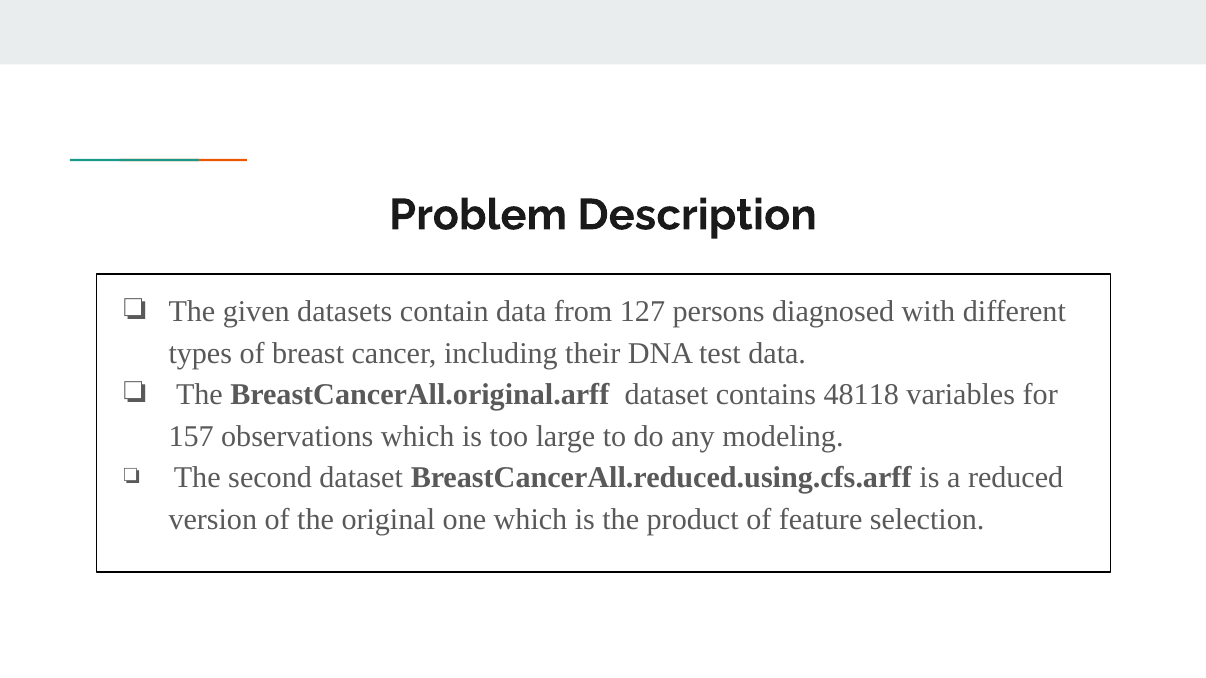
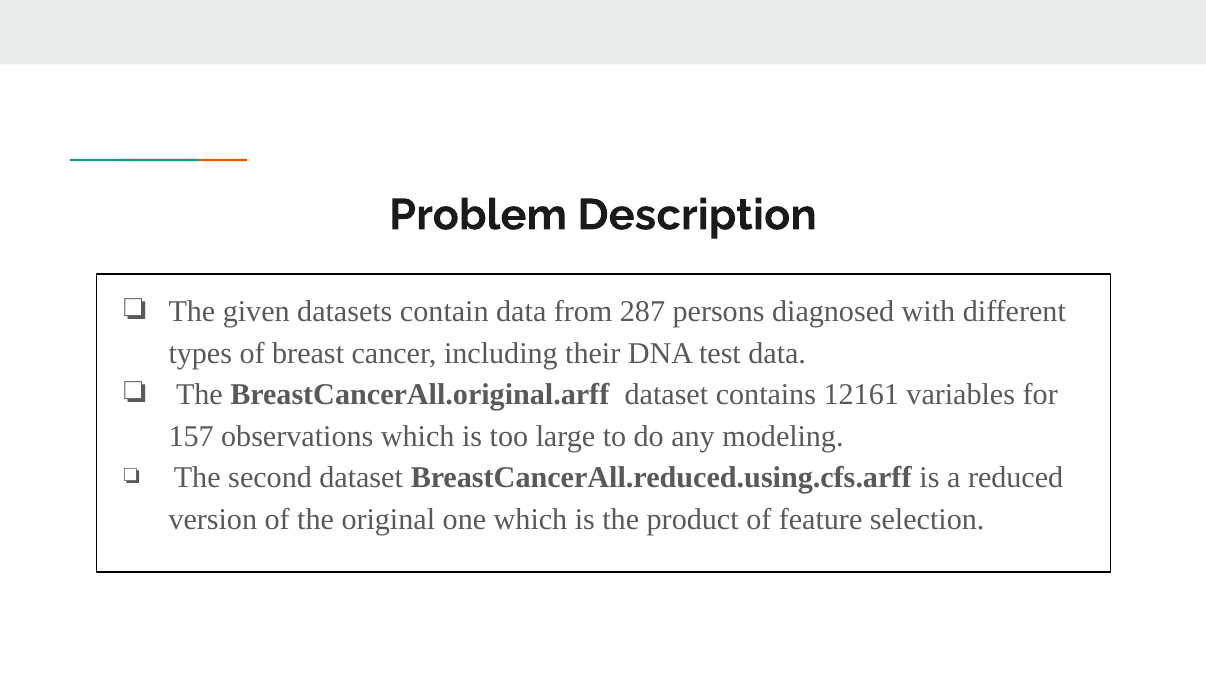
127: 127 -> 287 (643, 312)
48118: 48118 -> 12161 (861, 395)
